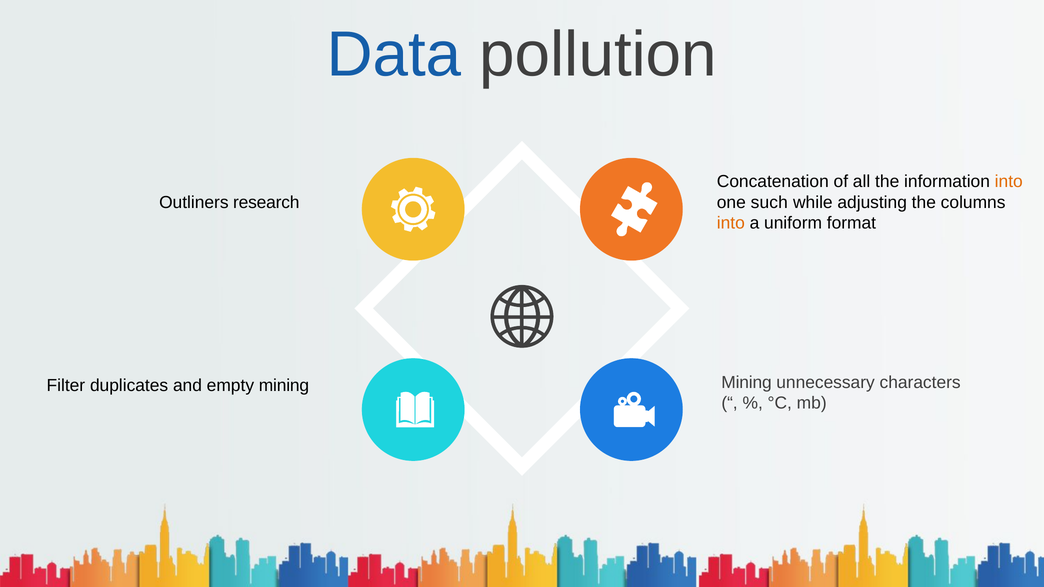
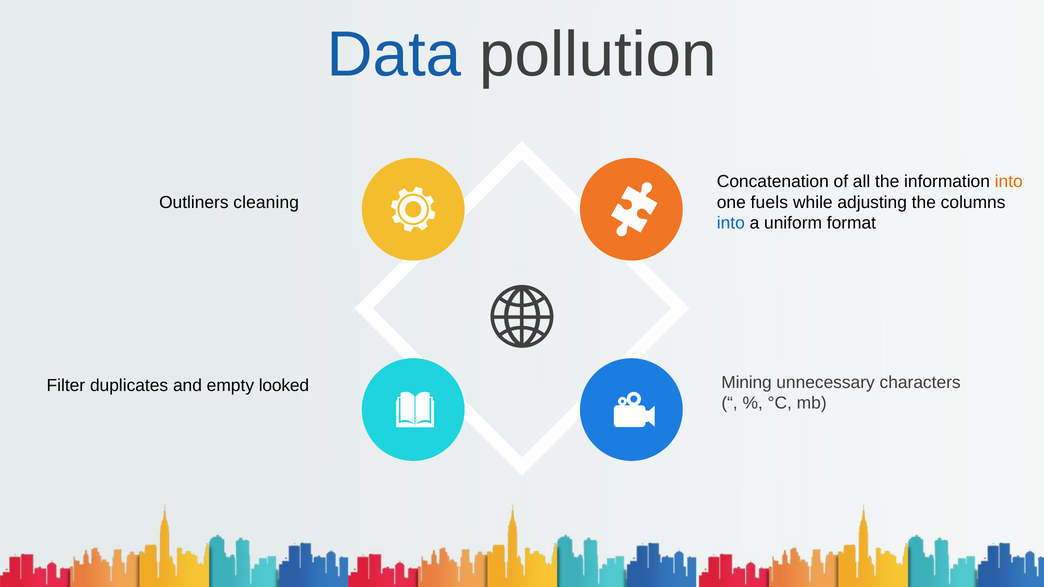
such: such -> fuels (769, 202)
research: research -> cleaning (266, 203)
into colour: orange -> blue (731, 223)
empty mining: mining -> looked (284, 386)
